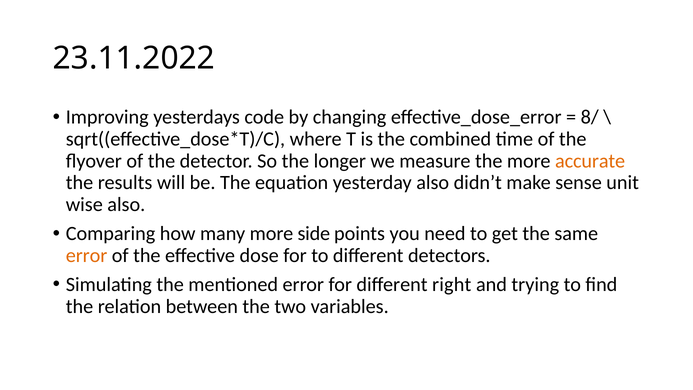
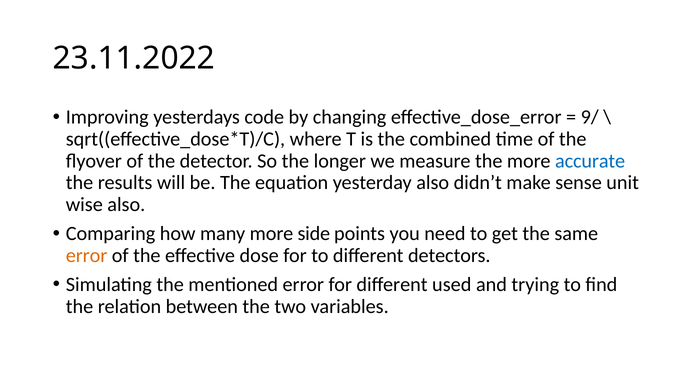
8/: 8/ -> 9/ (590, 117)
accurate colour: orange -> blue (590, 161)
right: right -> used (452, 284)
